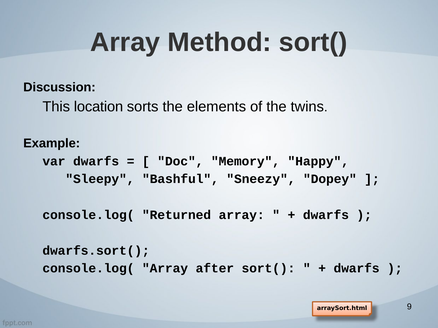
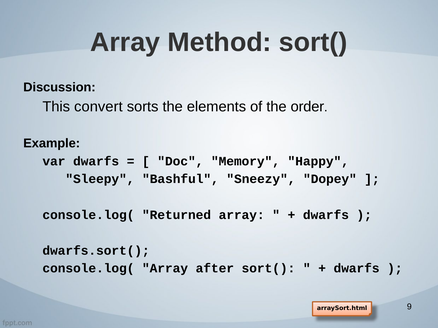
location: location -> convert (98, 107)
twins: twins -> order (307, 107)
